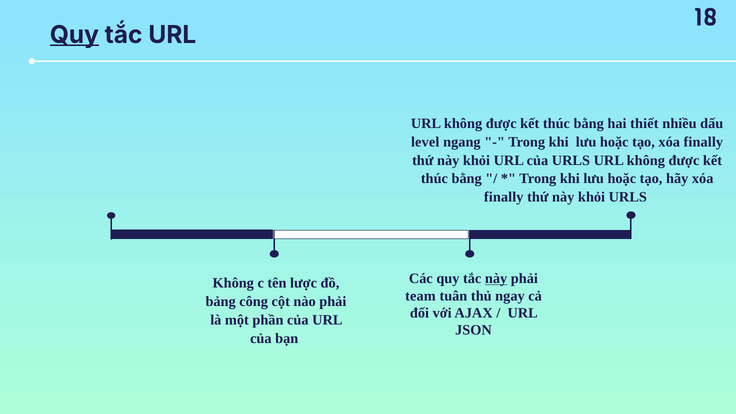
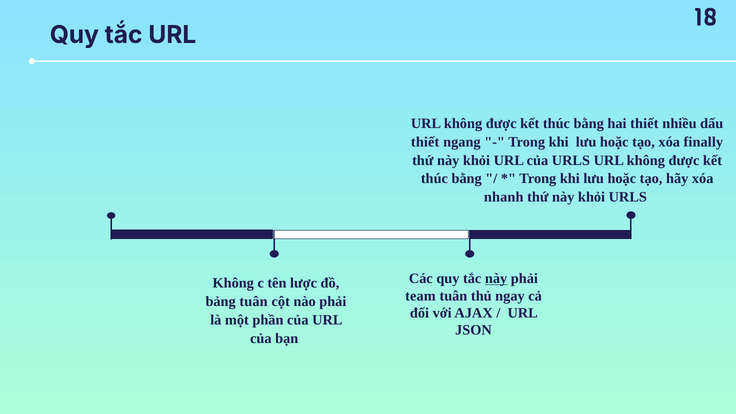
Quy underline: present -> none (74, 35)
level: level -> thiết (425, 142)
finally: finally -> nhanh (504, 197)
bảng công: công -> tuân (254, 302)
